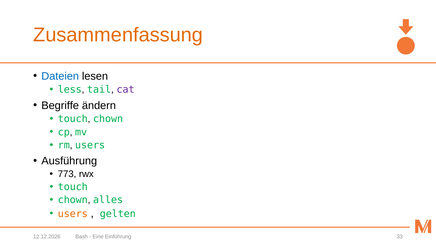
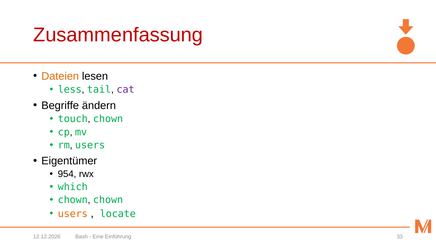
Zusammenfassung colour: orange -> red (118, 35)
Dateien colour: blue -> orange (60, 76)
Ausführung: Ausführung -> Eigentümer (69, 161)
773: 773 -> 954 (67, 174)
touch: touch -> which (73, 187)
chown alles: alles -> chown (108, 200)
gelten: gelten -> locate (118, 214)
